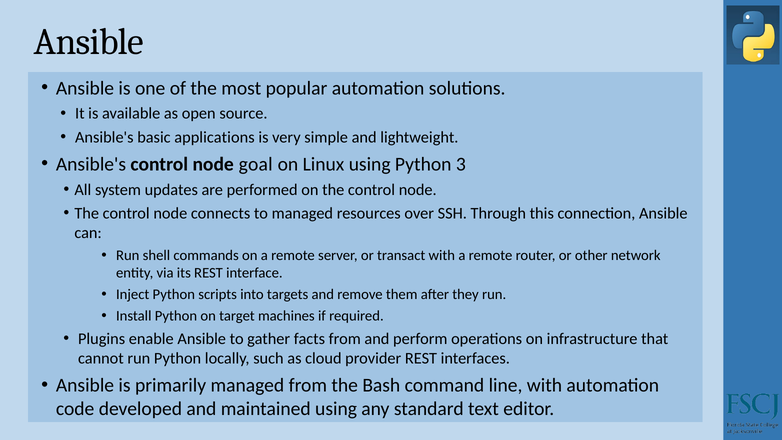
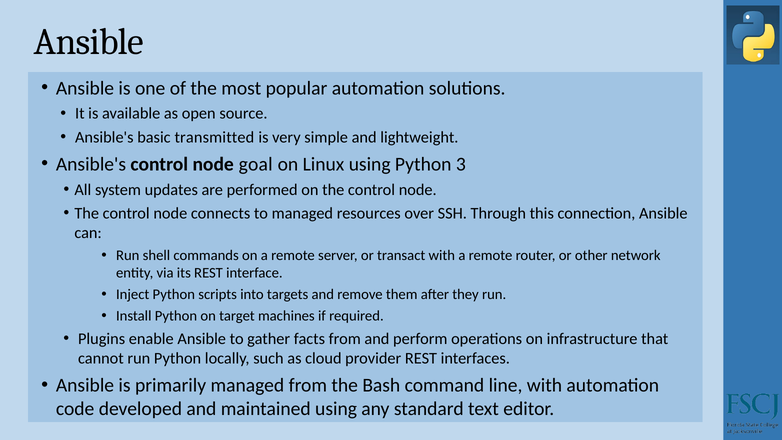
applications: applications -> transmitted (214, 137)
